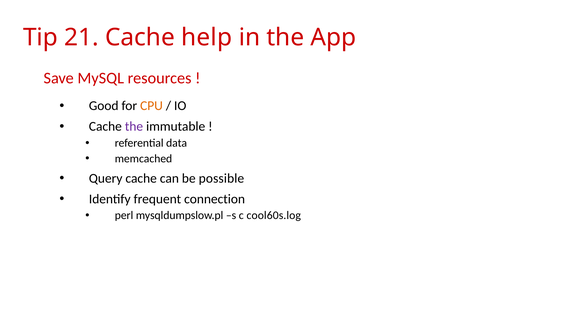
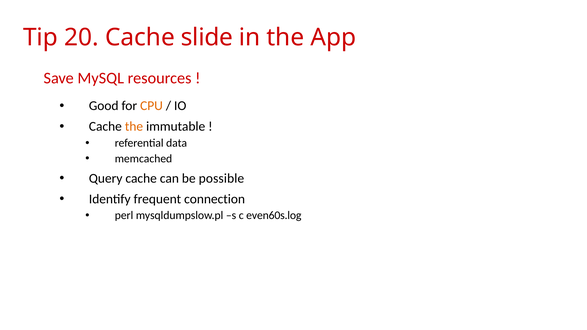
21: 21 -> 20 (82, 37)
help: help -> slide (207, 37)
the colour: purple -> orange (134, 127)
cool60s.log: cool60s.log -> even60s.log (274, 216)
